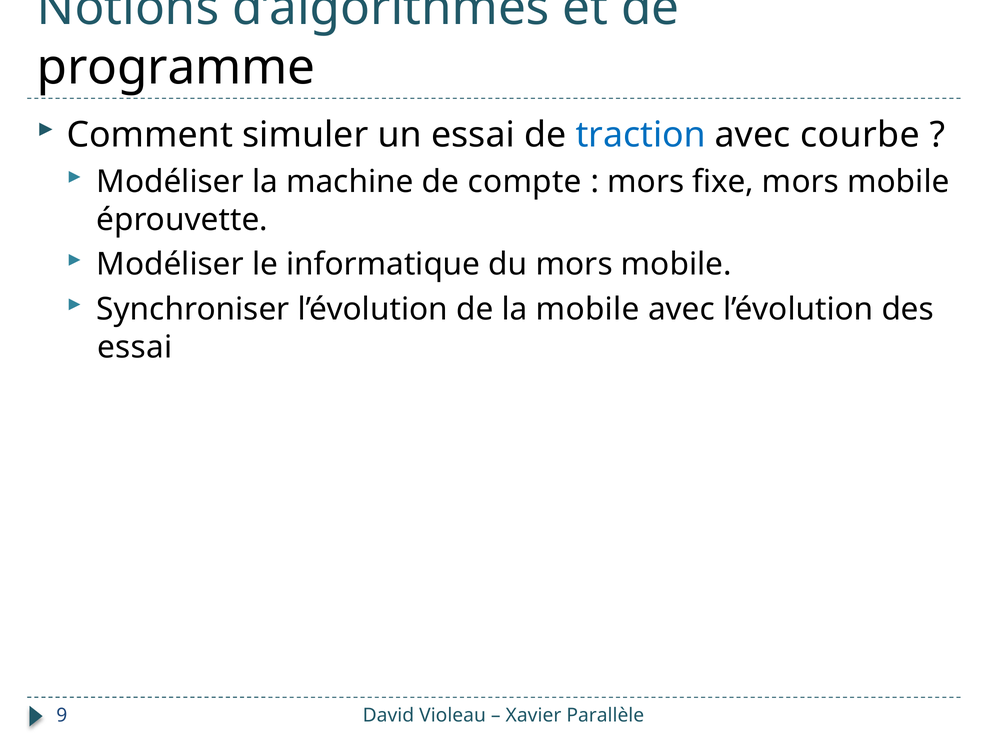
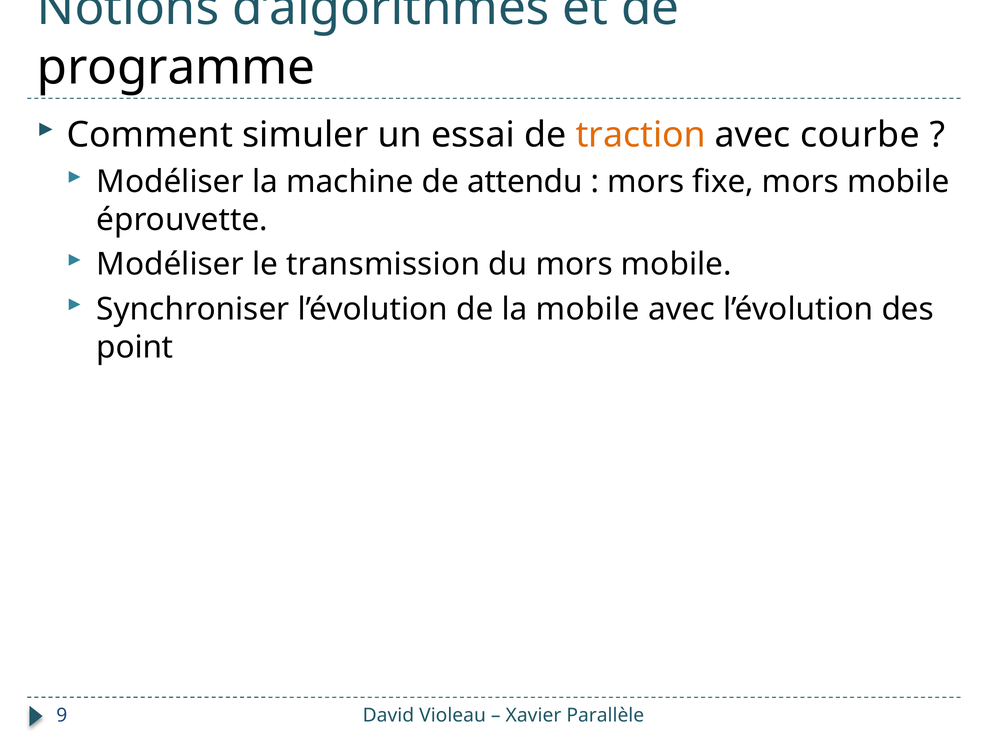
traction colour: blue -> orange (641, 135)
compte: compte -> attendu (525, 182)
informatique: informatique -> transmission (383, 265)
essai: essai -> point (135, 347)
